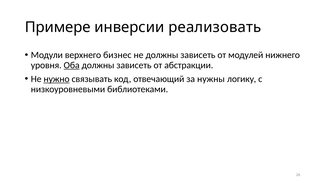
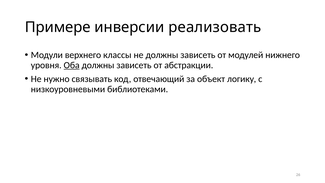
бизнес: бизнес -> классы (117, 55)
нужно underline: present -> none (57, 79)
нужны: нужны -> объект (211, 79)
